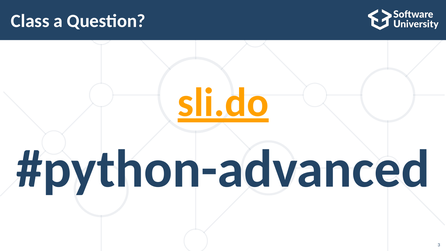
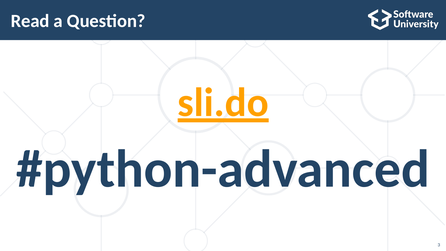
Class: Class -> Read (30, 21)
